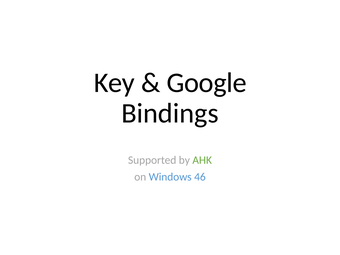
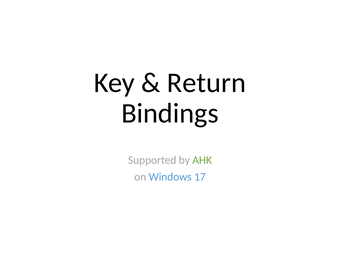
Google: Google -> Return (206, 83)
46: 46 -> 17 (200, 177)
